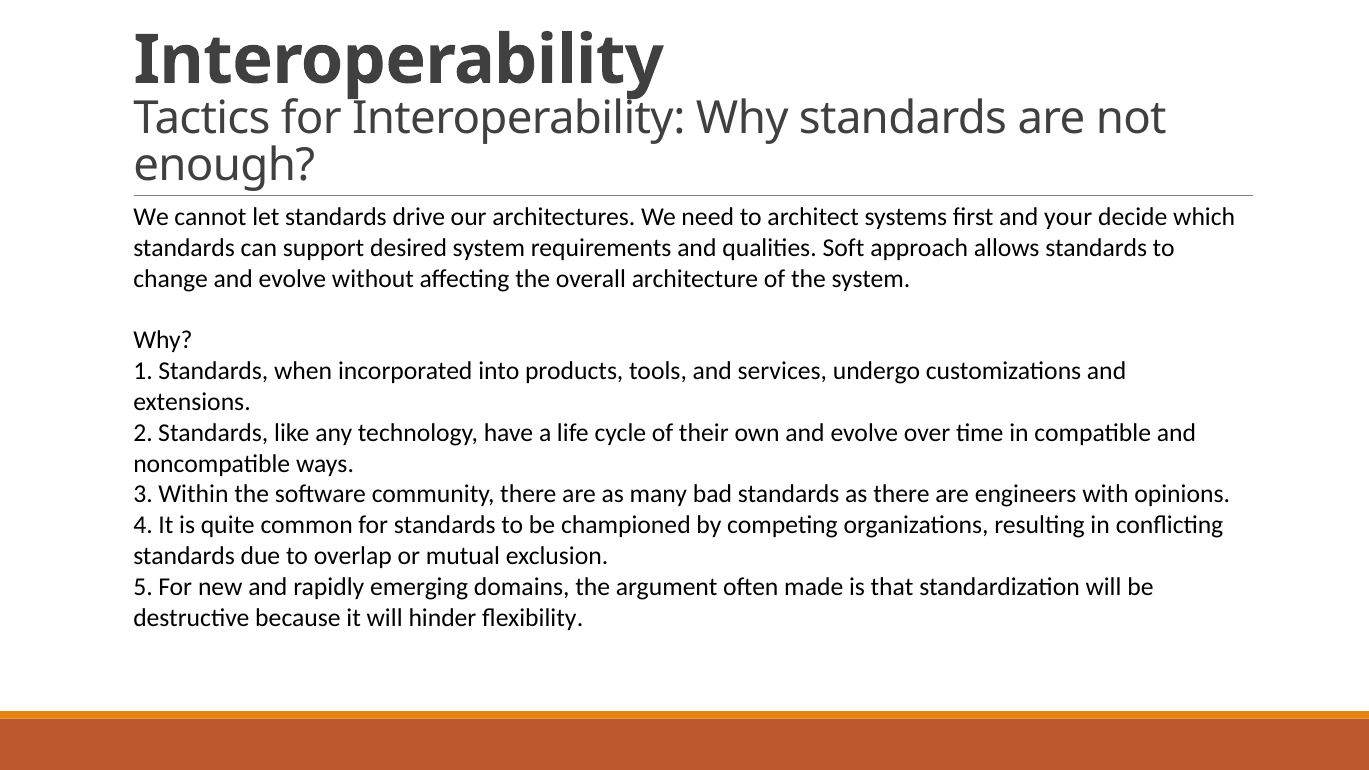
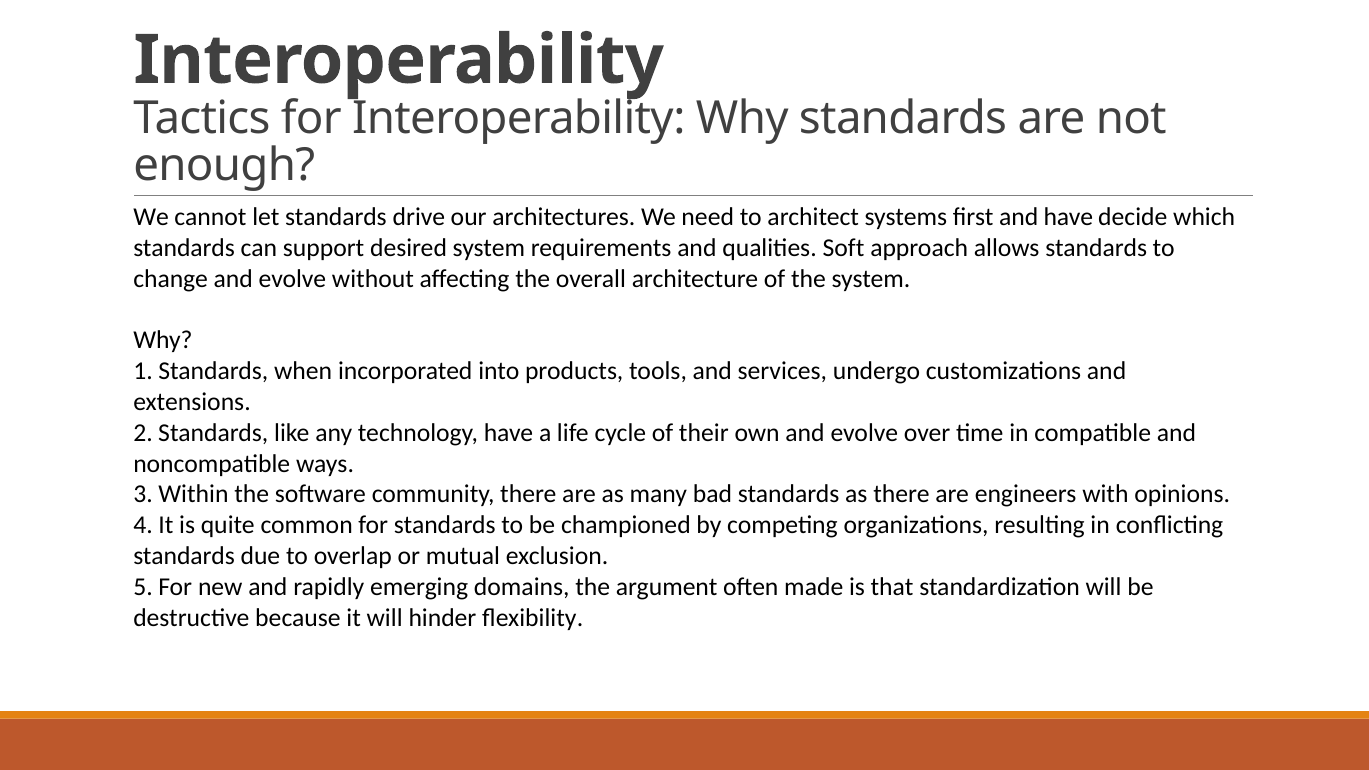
and your: your -> have (1068, 217)
